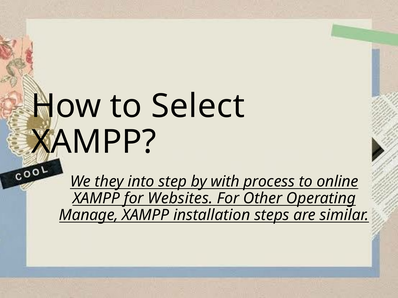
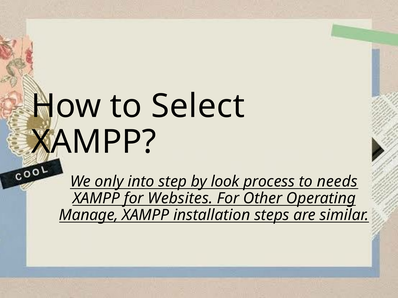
they: they -> only (109, 182)
with: with -> look (225, 182)
online: online -> needs (337, 182)
